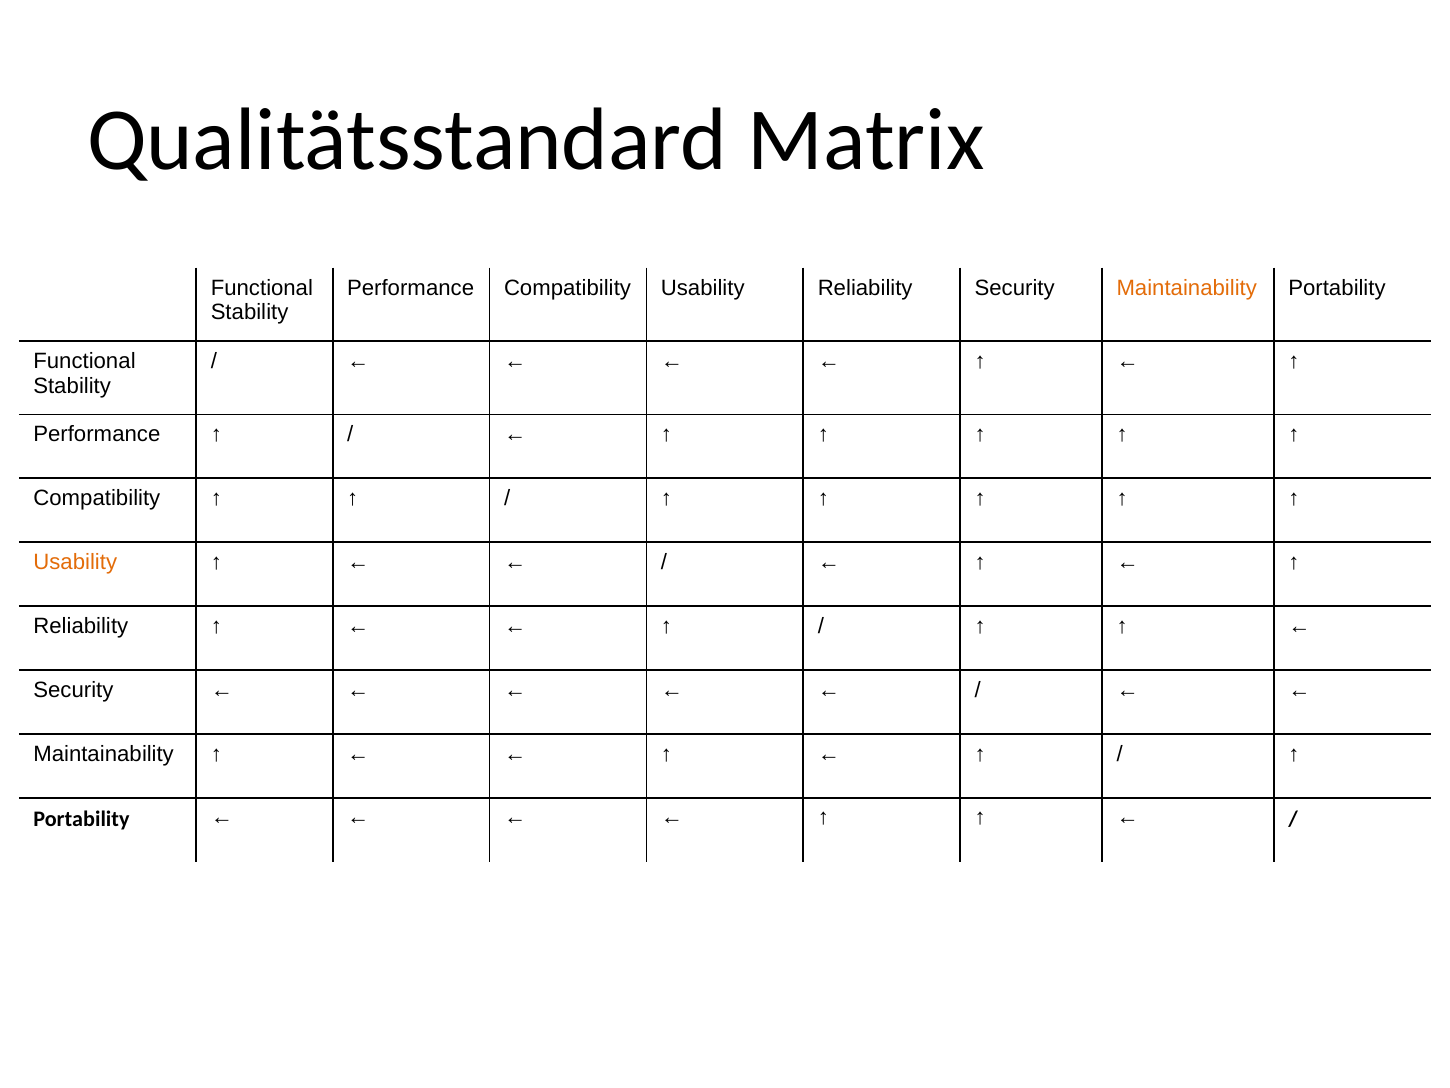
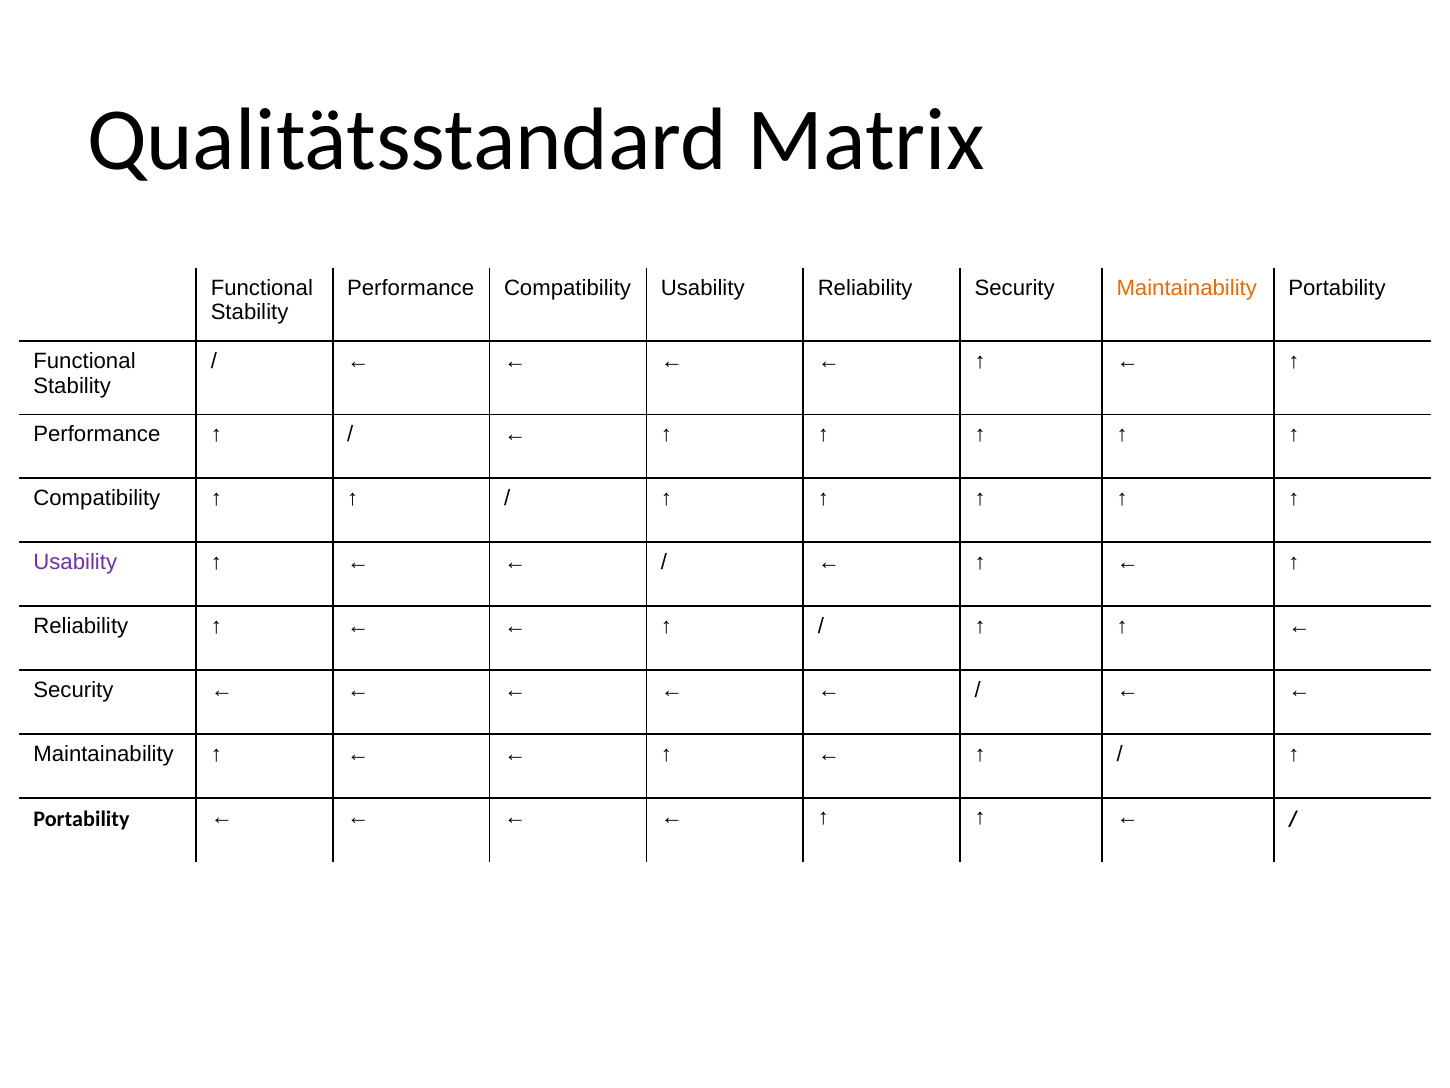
Usability colour: orange -> purple (75, 562)
